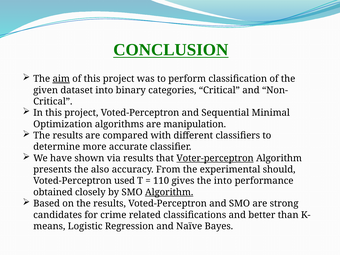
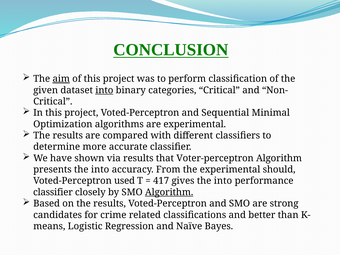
into underline: none -> present (104, 90)
are manipulation: manipulation -> experimental (195, 124)
Voter-perceptron underline: present -> none (215, 158)
presents the also: also -> into (100, 170)
110: 110 -> 417 (161, 181)
obtained: obtained -> classifier (53, 192)
